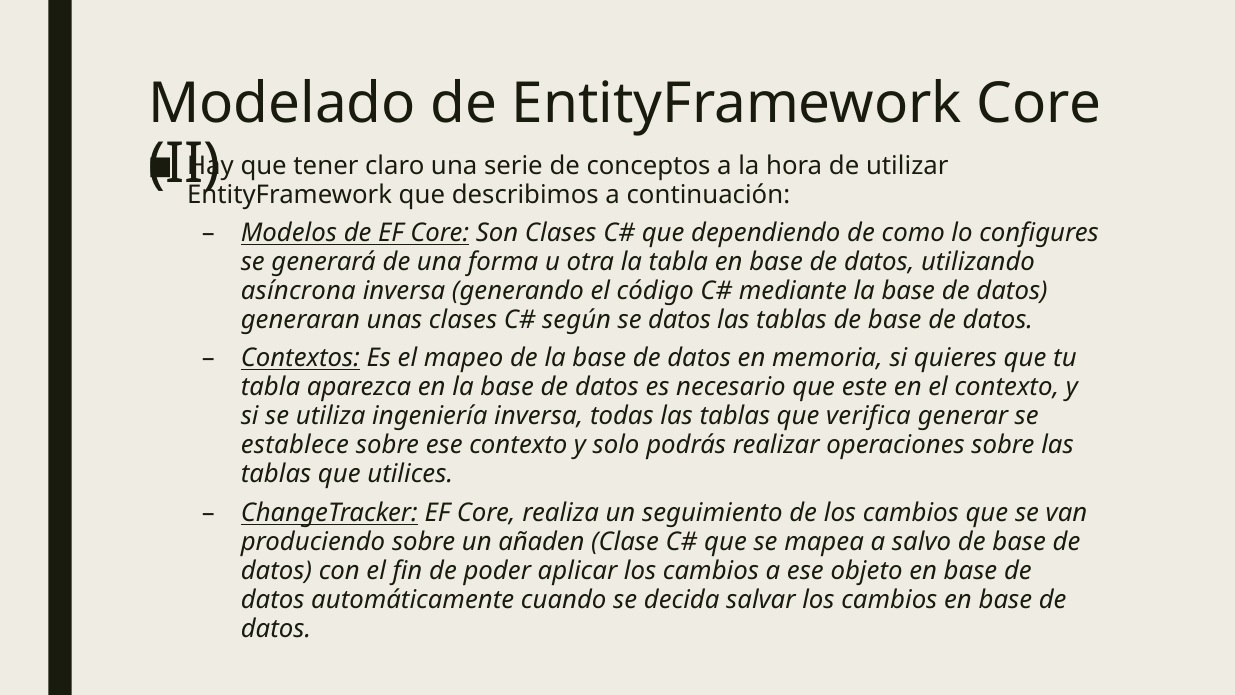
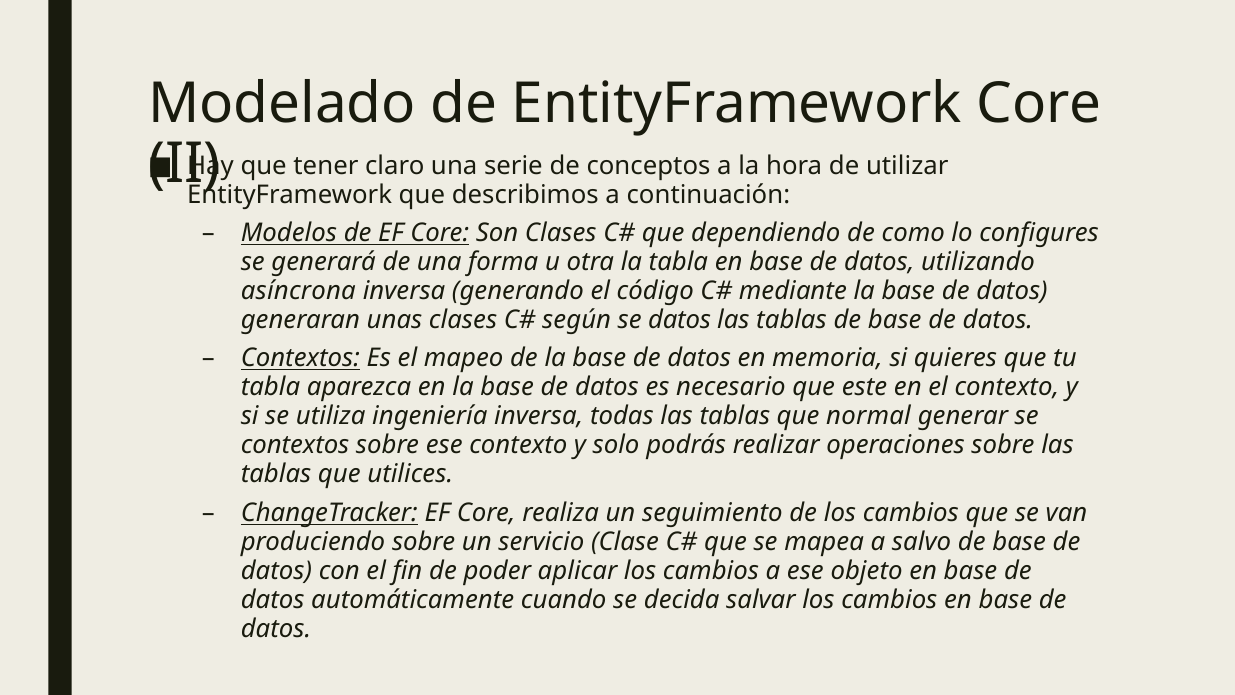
verifica: verifica -> normal (868, 416)
establece: establece -> contextos (295, 445)
añaden: añaden -> servicio (541, 541)
